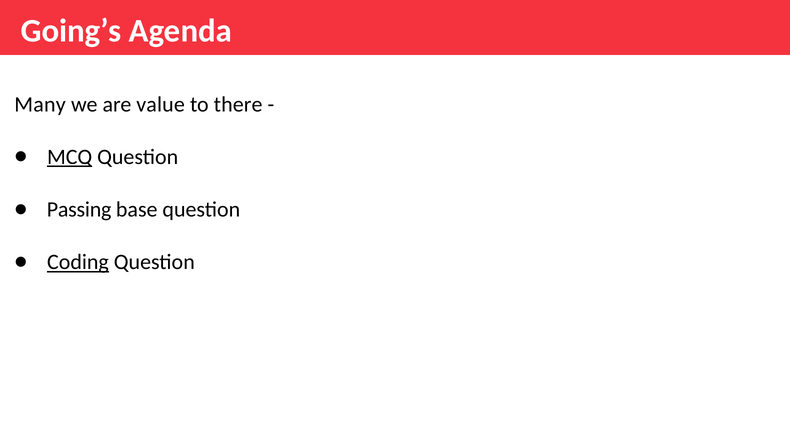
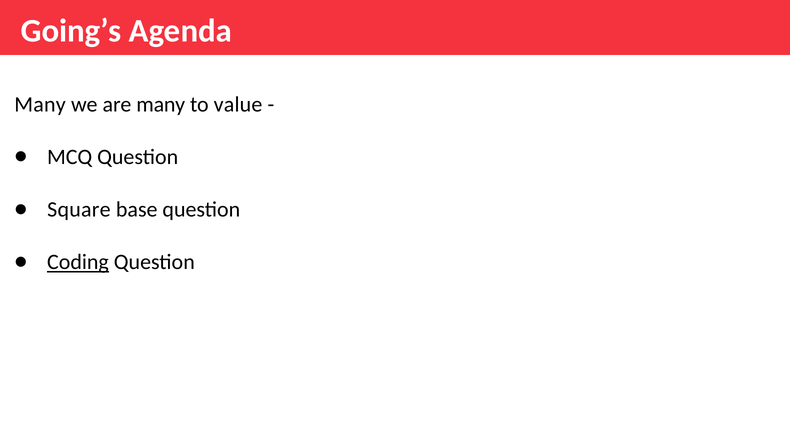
are value: value -> many (161, 104)
there: there -> value (238, 104)
MCQ underline: present -> none (70, 157)
Passing: Passing -> Square (79, 210)
